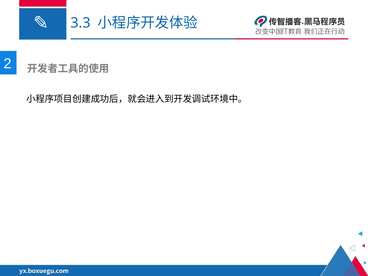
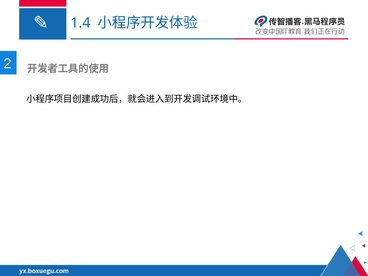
3.3: 3.3 -> 1.4 (80, 23)
